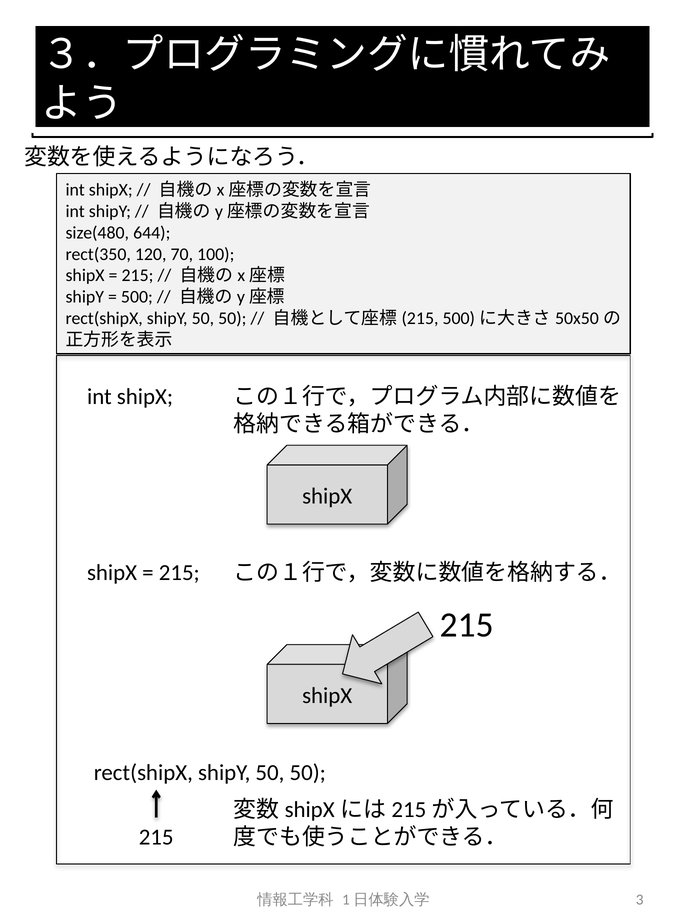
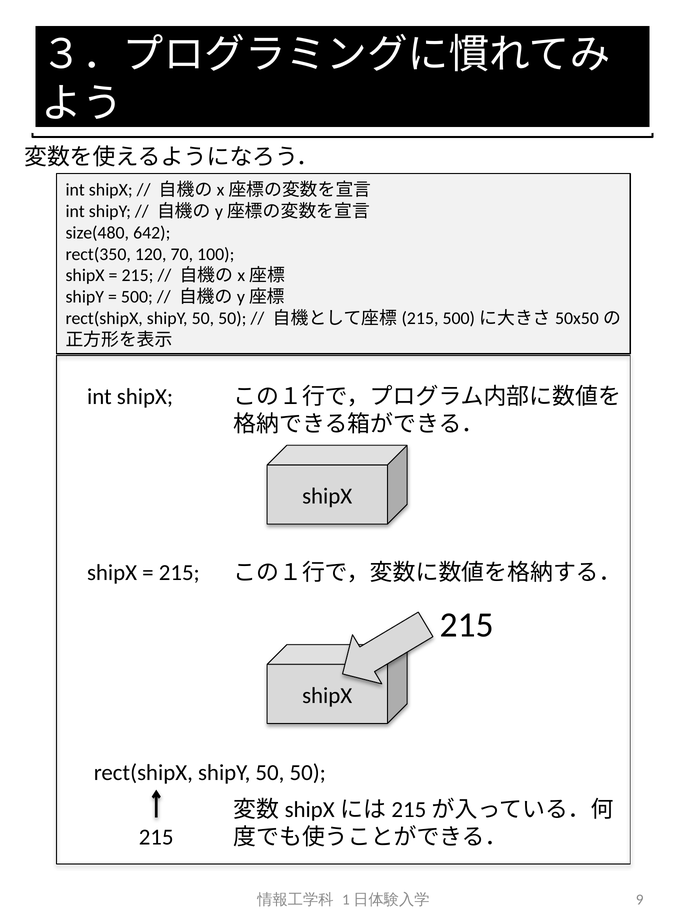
644: 644 -> 642 (152, 233)
3: 3 -> 9 (640, 900)
